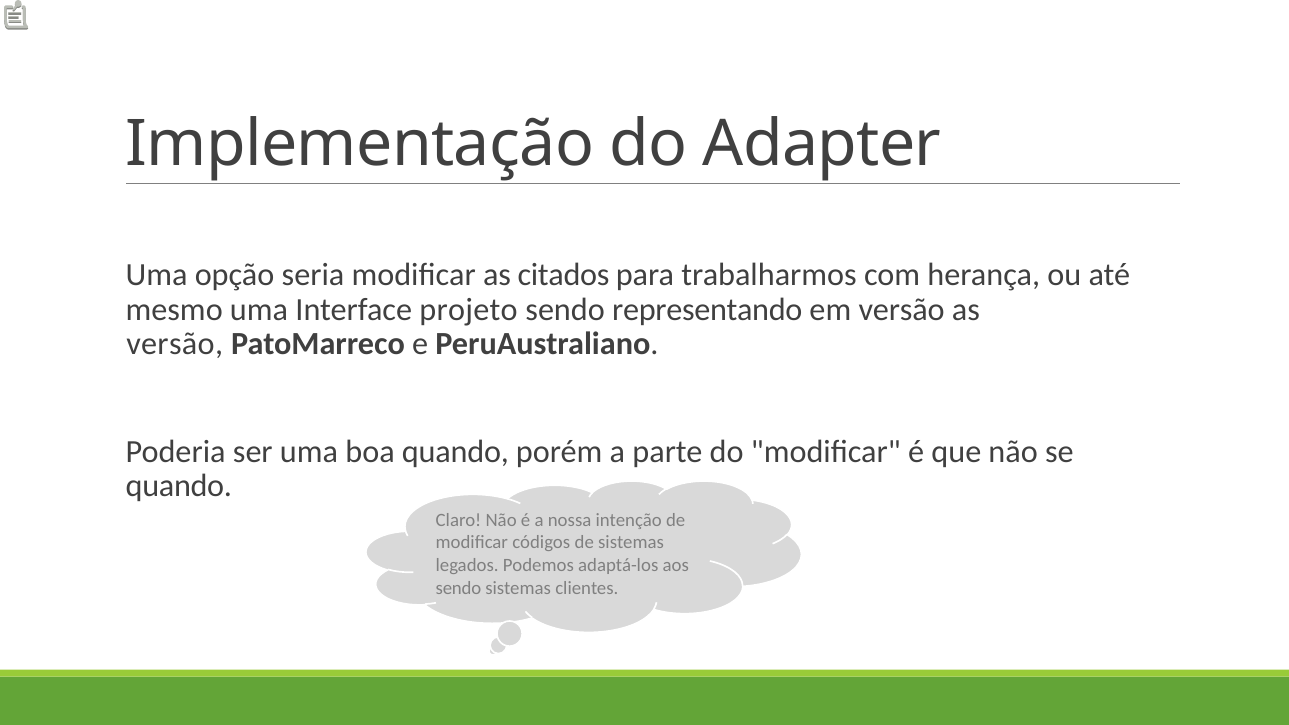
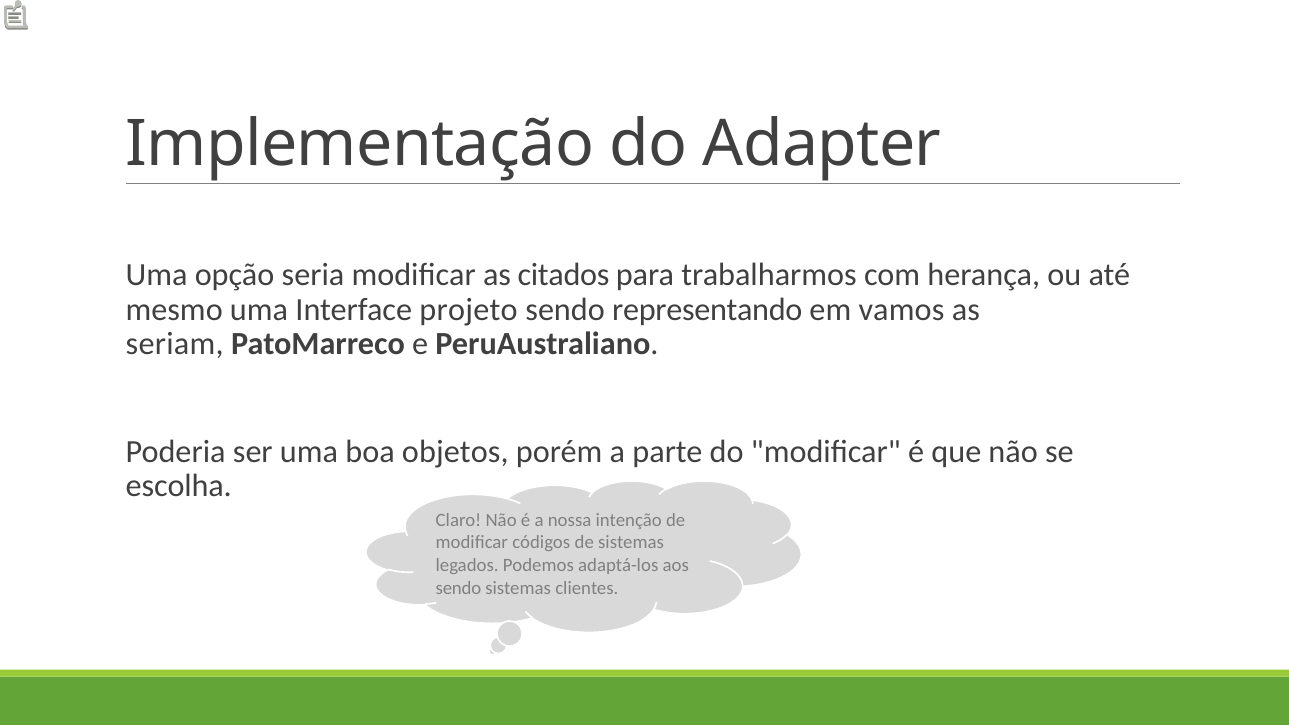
em versão: versão -> vamos (901, 309)
versão: versão -> seriam (175, 344)
boa quando: quando -> objetos (455, 451)
quando: quando -> escolha (179, 486)
